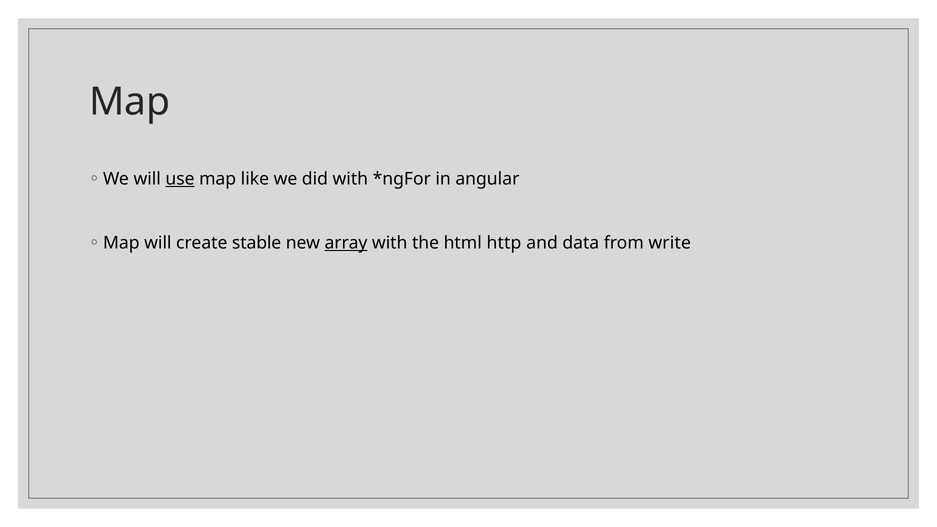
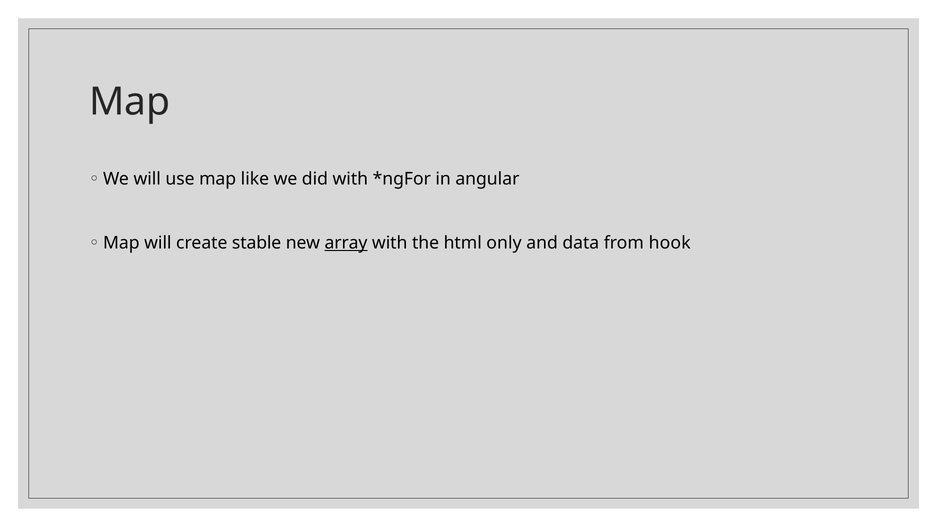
use underline: present -> none (180, 179)
http: http -> only (504, 243)
write: write -> hook (670, 243)
